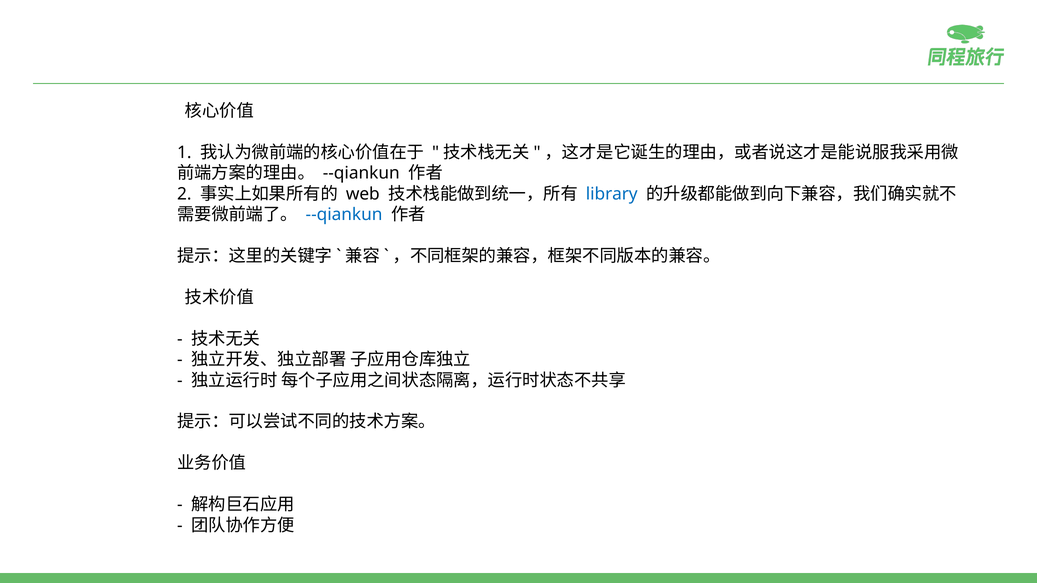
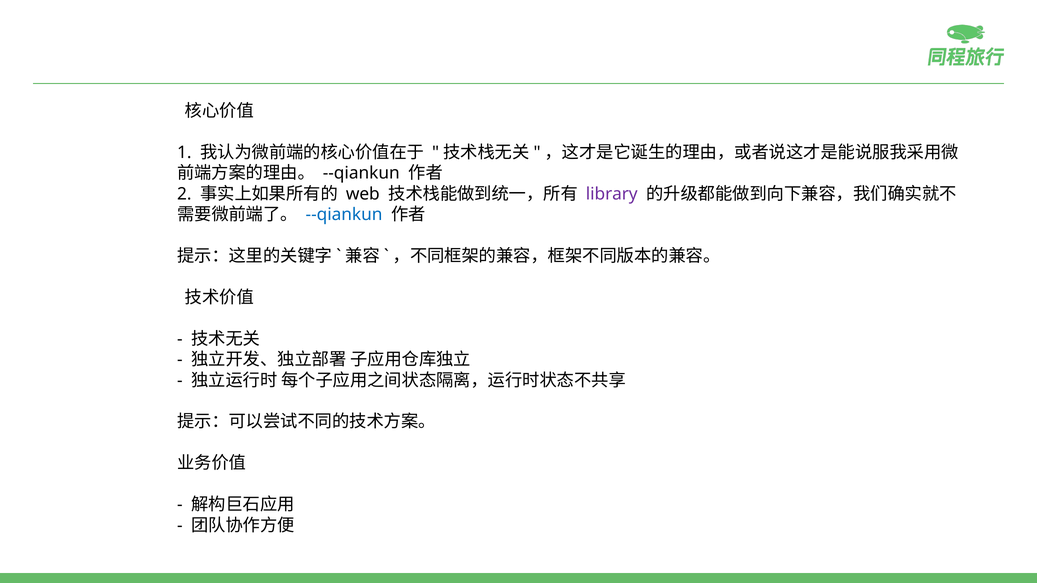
library colour: blue -> purple (612, 194)
